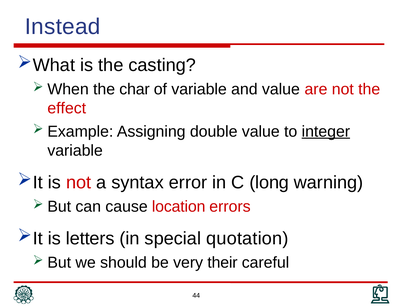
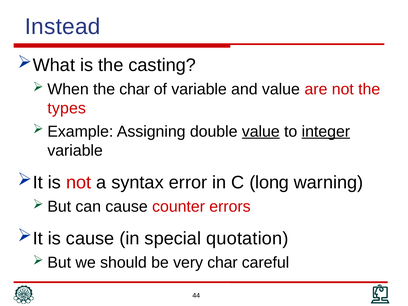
effect: effect -> types (67, 108)
value underline: none -> present (261, 131)
location: location -> counter (179, 207)
is letters: letters -> cause (90, 239)
very their: their -> char (222, 263)
